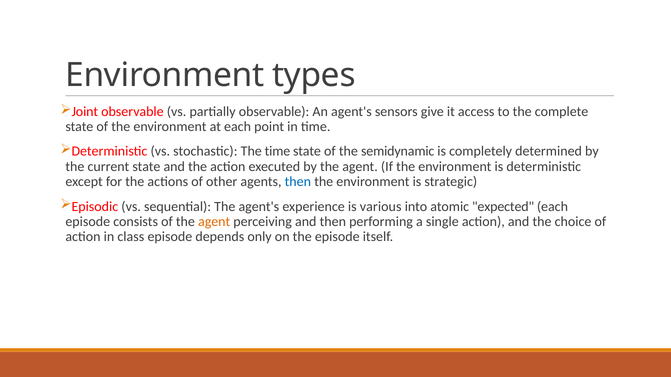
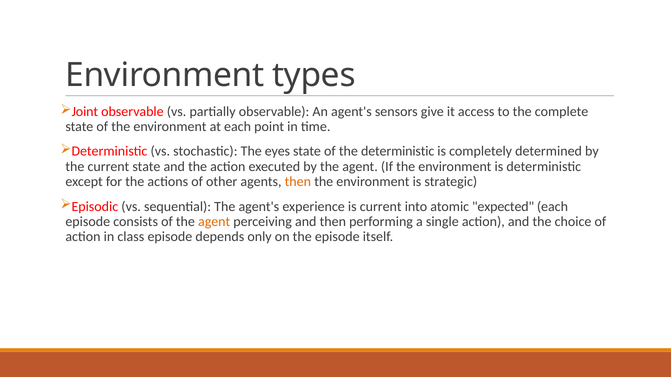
The time: time -> eyes (277, 152)
the semidynamic: semidynamic -> deterministic (398, 152)
then colour: blue -> orange (298, 182)
is various: various -> current (381, 207)
